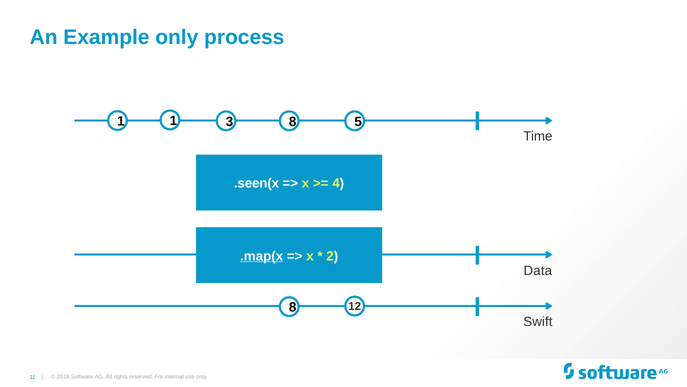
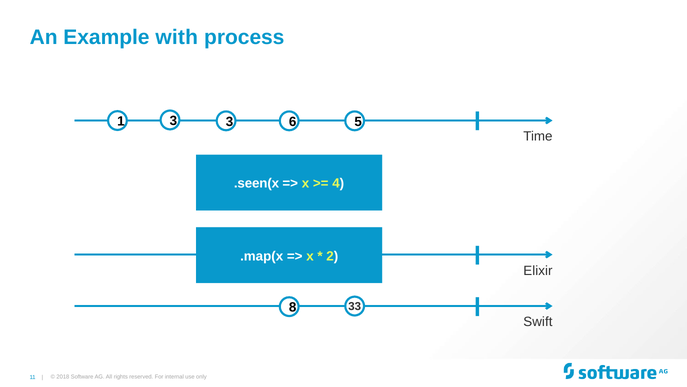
Example only: only -> with (177, 37)
1 1: 1 -> 3 (173, 121)
3 8: 8 -> 6 (293, 122)
.map(x underline: present -> none (262, 256)
Data: Data -> Elixir (538, 270)
12: 12 -> 33 (355, 306)
